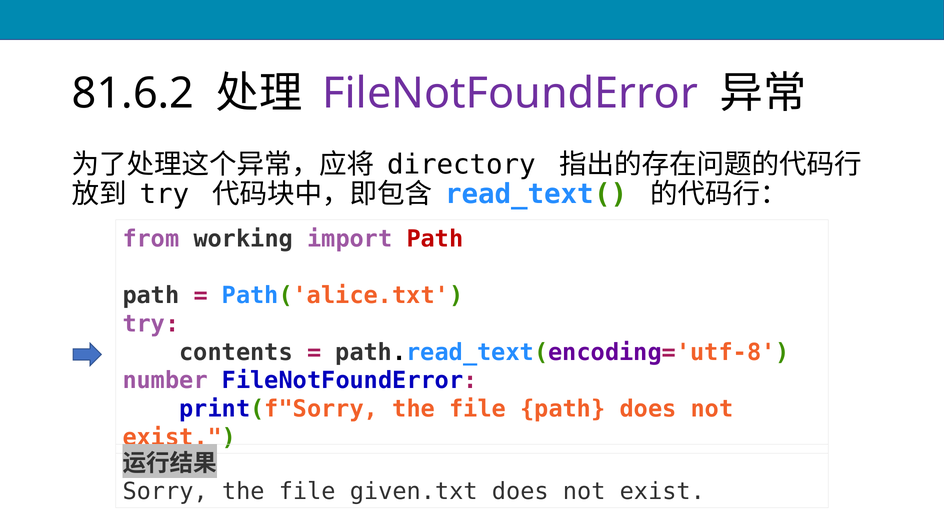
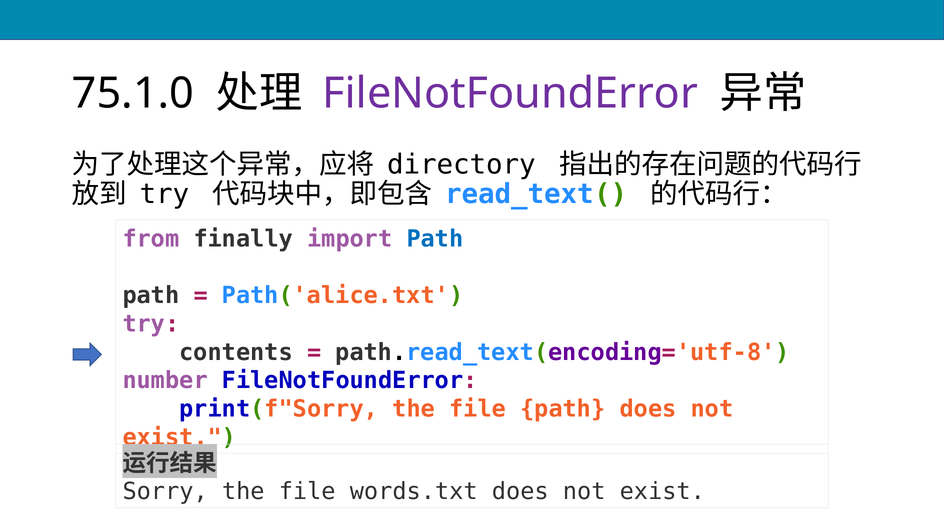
81.6.2: 81.6.2 -> 75.1.0 (133, 94)
working: working -> finally (243, 239)
Path colour: red -> blue (435, 239)
given.txt: given.txt -> words.txt (414, 492)
